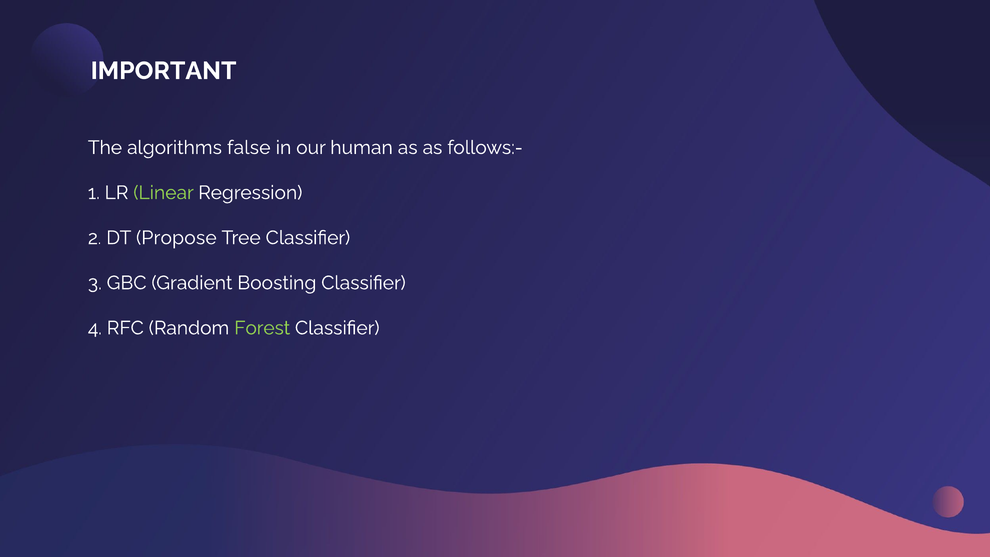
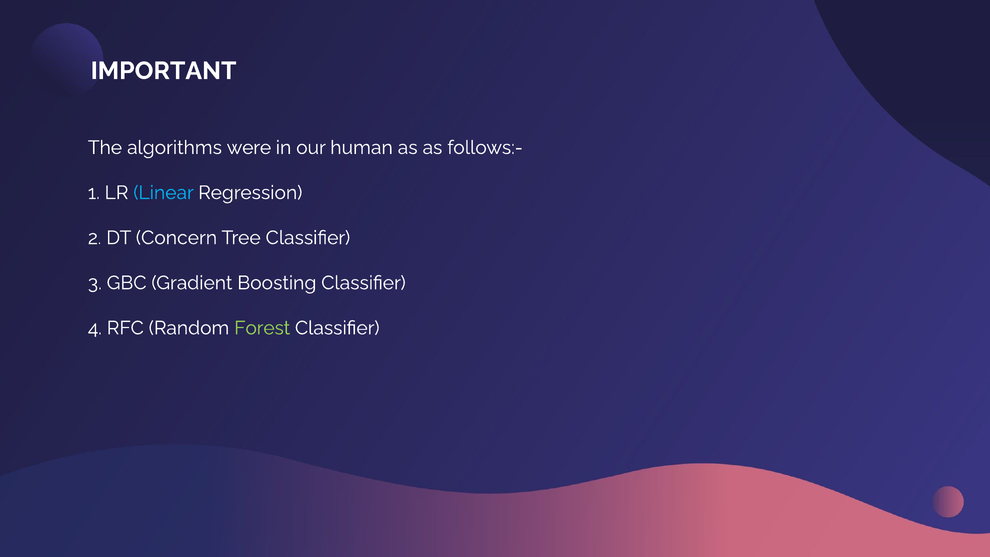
false: false -> were (249, 148)
Linear colour: light green -> light blue (164, 193)
Propose: Propose -> Concern (176, 238)
